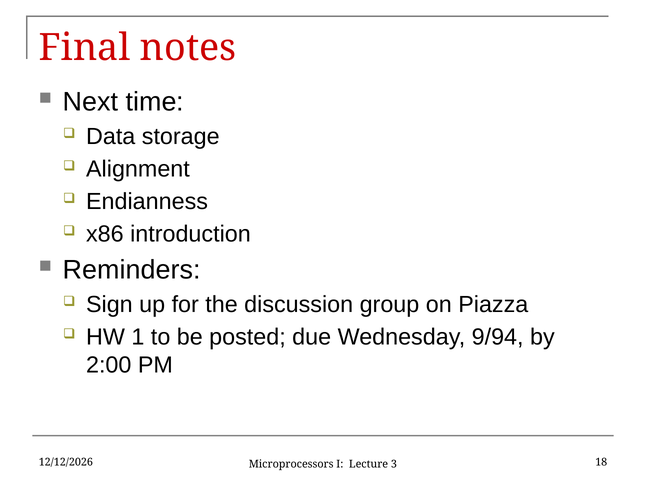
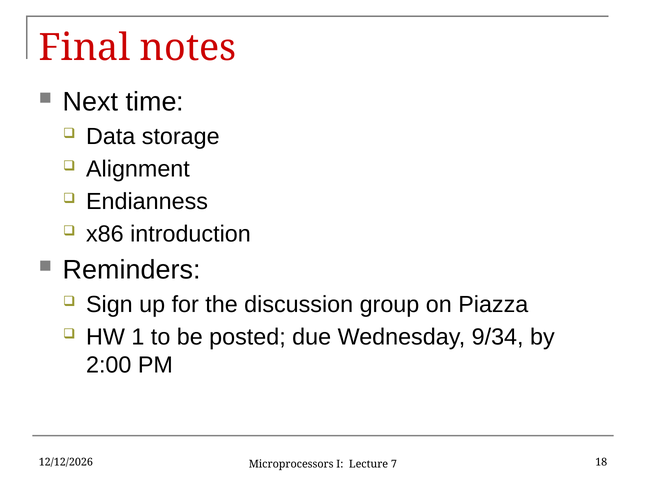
9/94: 9/94 -> 9/34 (498, 337)
3: 3 -> 7 (394, 465)
